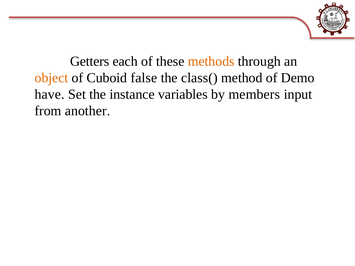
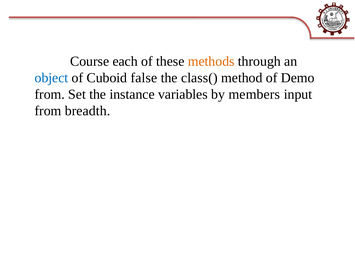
Getters: Getters -> Course (90, 61)
object colour: orange -> blue (51, 78)
have: have -> from (50, 94)
another: another -> breadth (88, 111)
